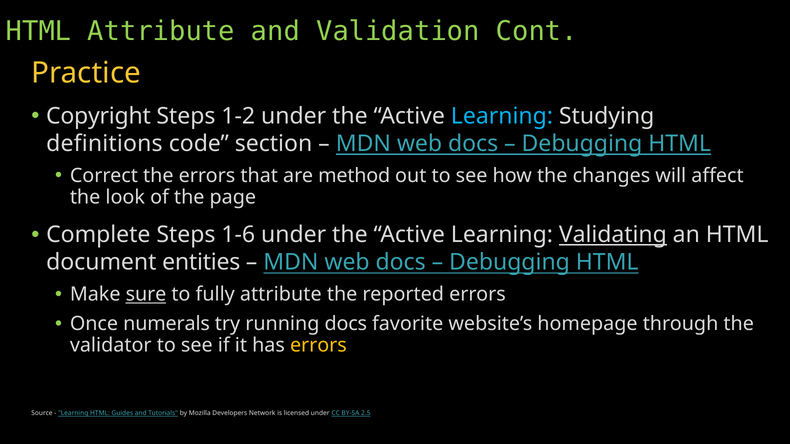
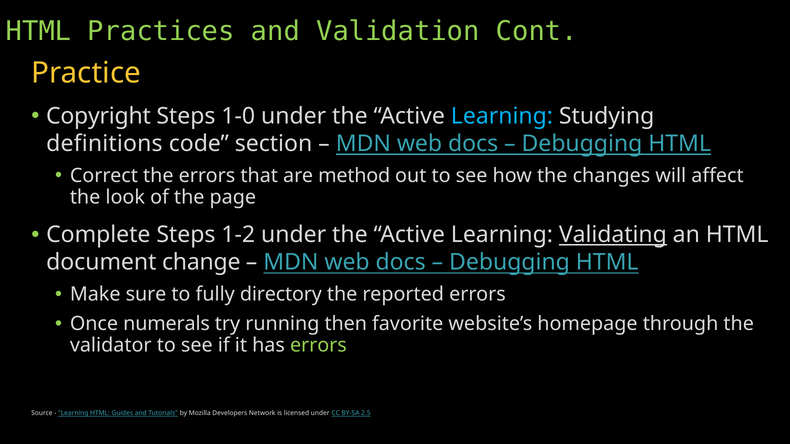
HTML Attribute: Attribute -> Practices (161, 32)
1-2: 1-2 -> 1-0 (238, 116)
1-6: 1-6 -> 1-2 (238, 235)
entities: entities -> change (201, 263)
sure underline: present -> none (146, 295)
fully attribute: attribute -> directory (281, 295)
running docs: docs -> then (346, 324)
errors colour: yellow -> light green (318, 345)
